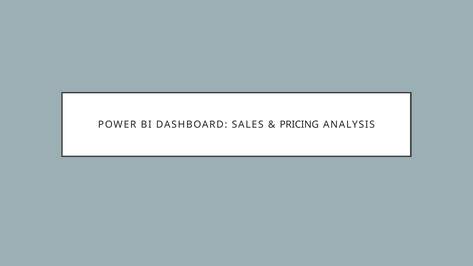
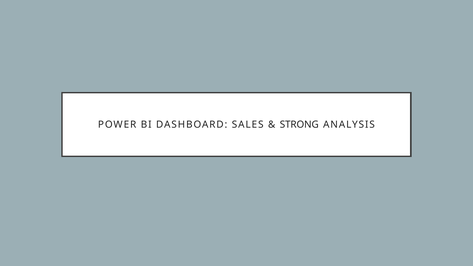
PRICING: PRICING -> STRONG (299, 124)
